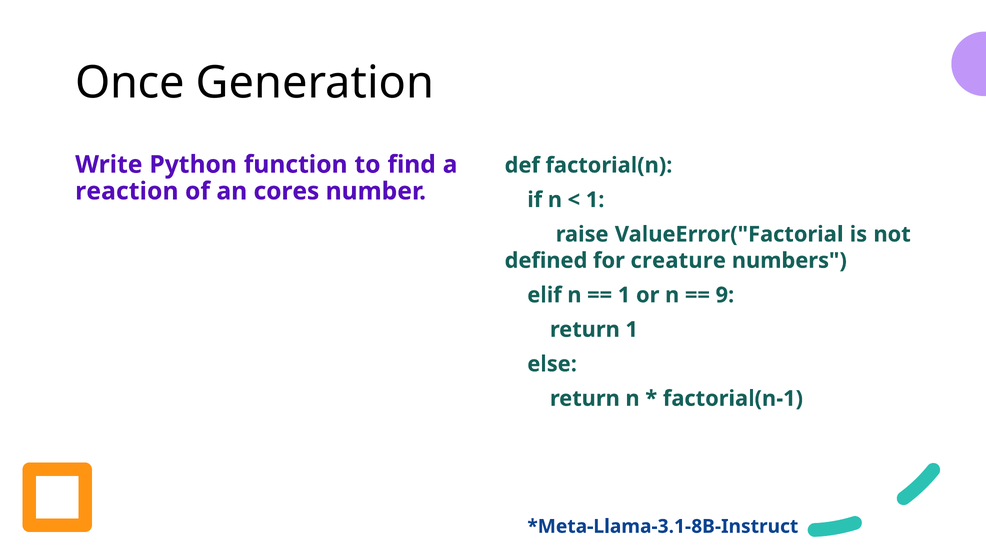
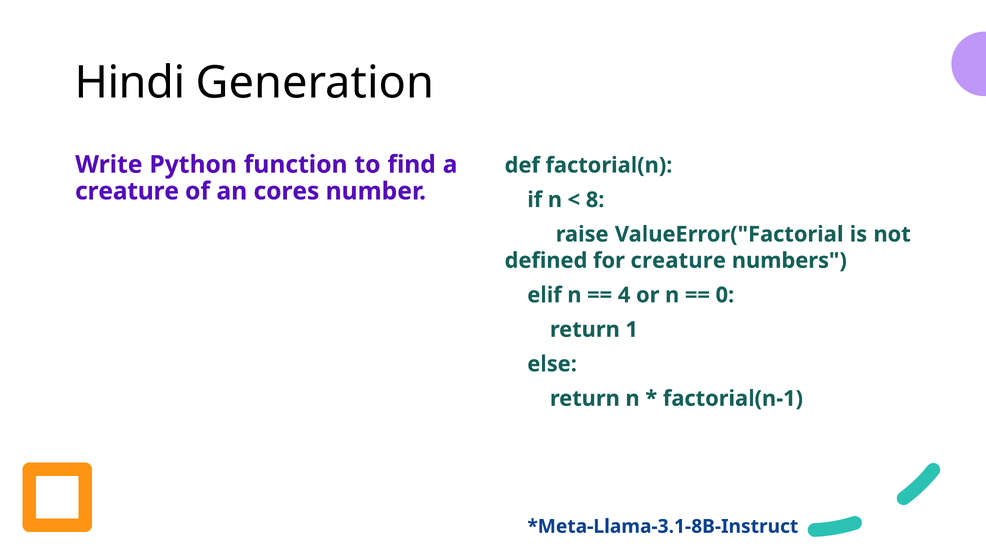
Once: Once -> Hindi (130, 83)
reaction: reaction -> creature (127, 191)
1: 1 -> 8 (595, 200)
1: 1 -> 4 (624, 295)
9: 9 -> 0 (725, 295)
